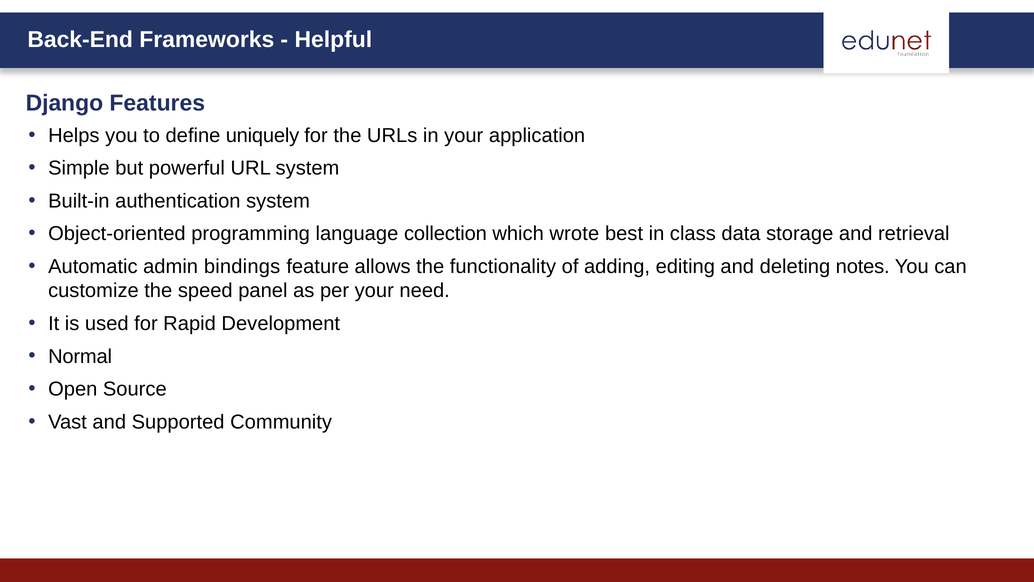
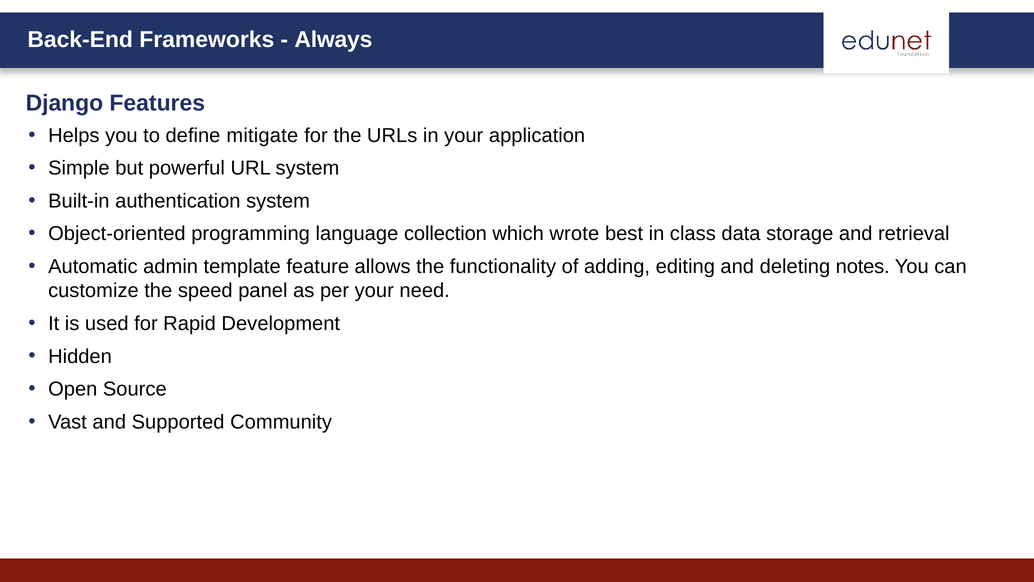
Helpful: Helpful -> Always (333, 40)
uniquely: uniquely -> mitigate (262, 135)
bindings: bindings -> template (242, 266)
Normal: Normal -> Hidden (80, 356)
